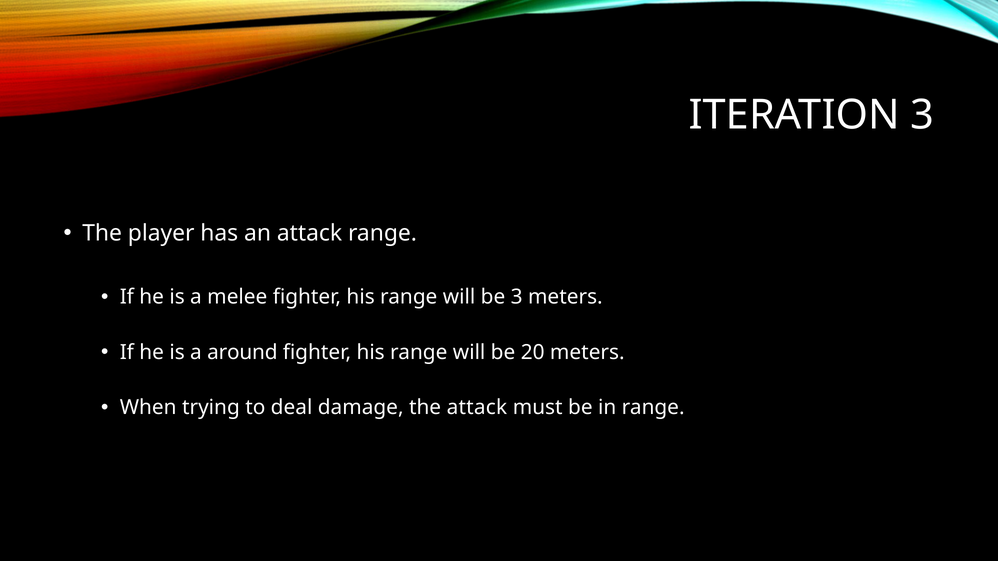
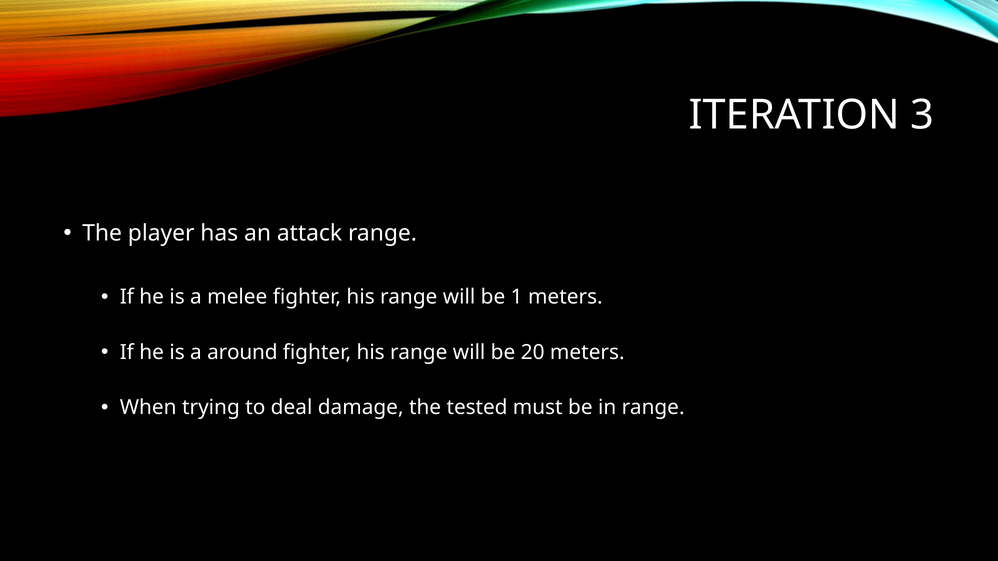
be 3: 3 -> 1 (517, 297)
the attack: attack -> tested (477, 408)
